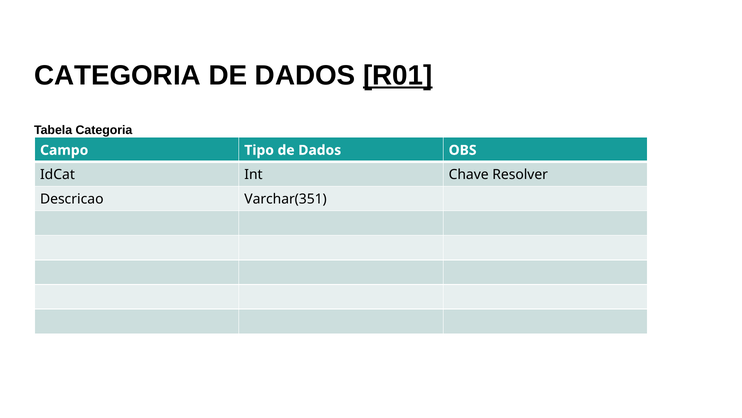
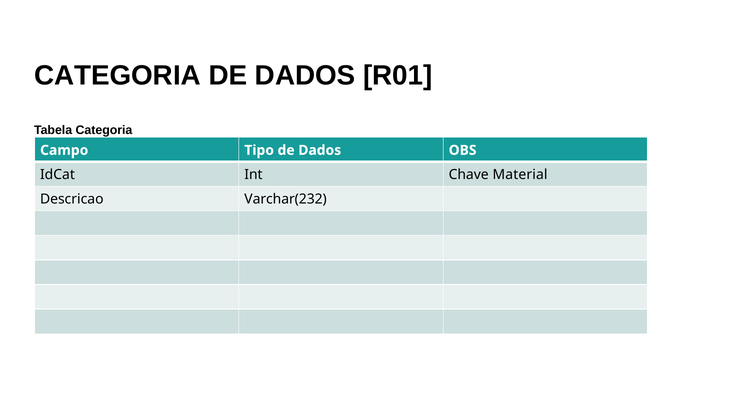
R01 underline: present -> none (398, 75)
Resolver: Resolver -> Material (520, 175)
Varchar(351: Varchar(351 -> Varchar(232 (286, 199)
